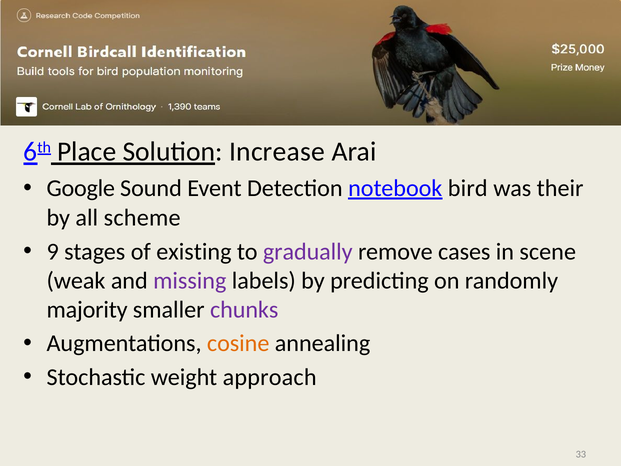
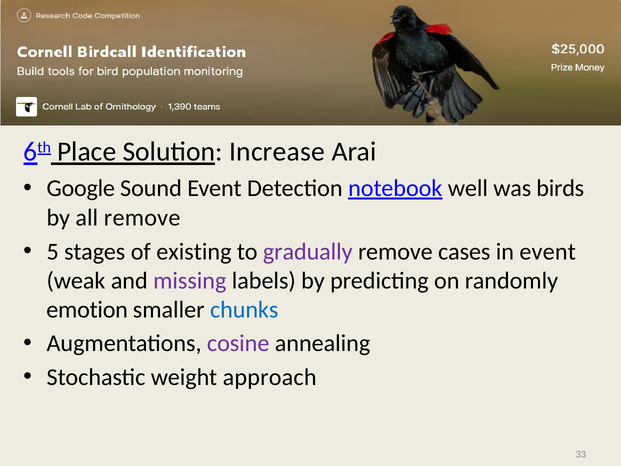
bird: bird -> well (468, 188)
their: their -> birds (560, 188)
all scheme: scheme -> remove (142, 218)
9: 9 -> 5 (53, 251)
in scene: scene -> event (548, 251)
majority: majority -> emotion (87, 309)
chunks colour: purple -> blue (244, 309)
cosine colour: orange -> purple (238, 343)
